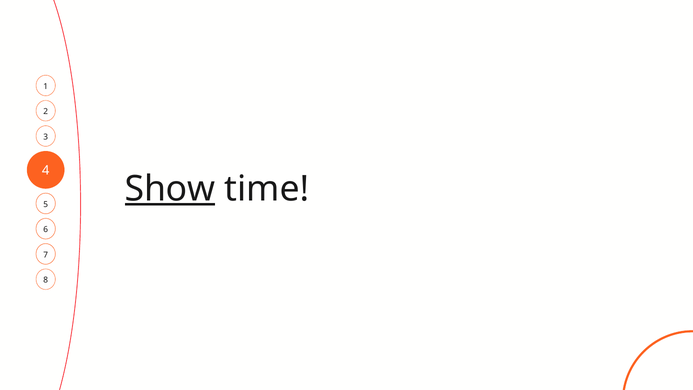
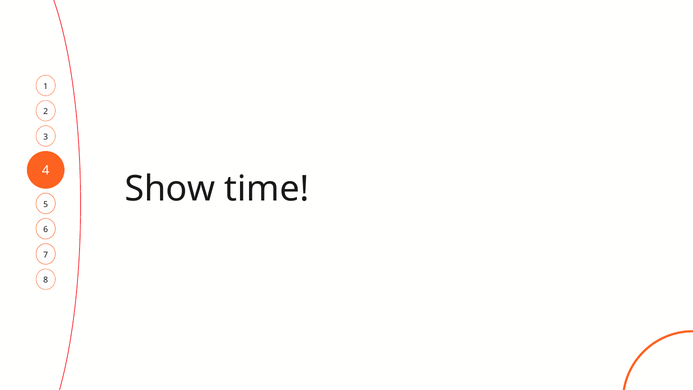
Show underline: present -> none (170, 189)
